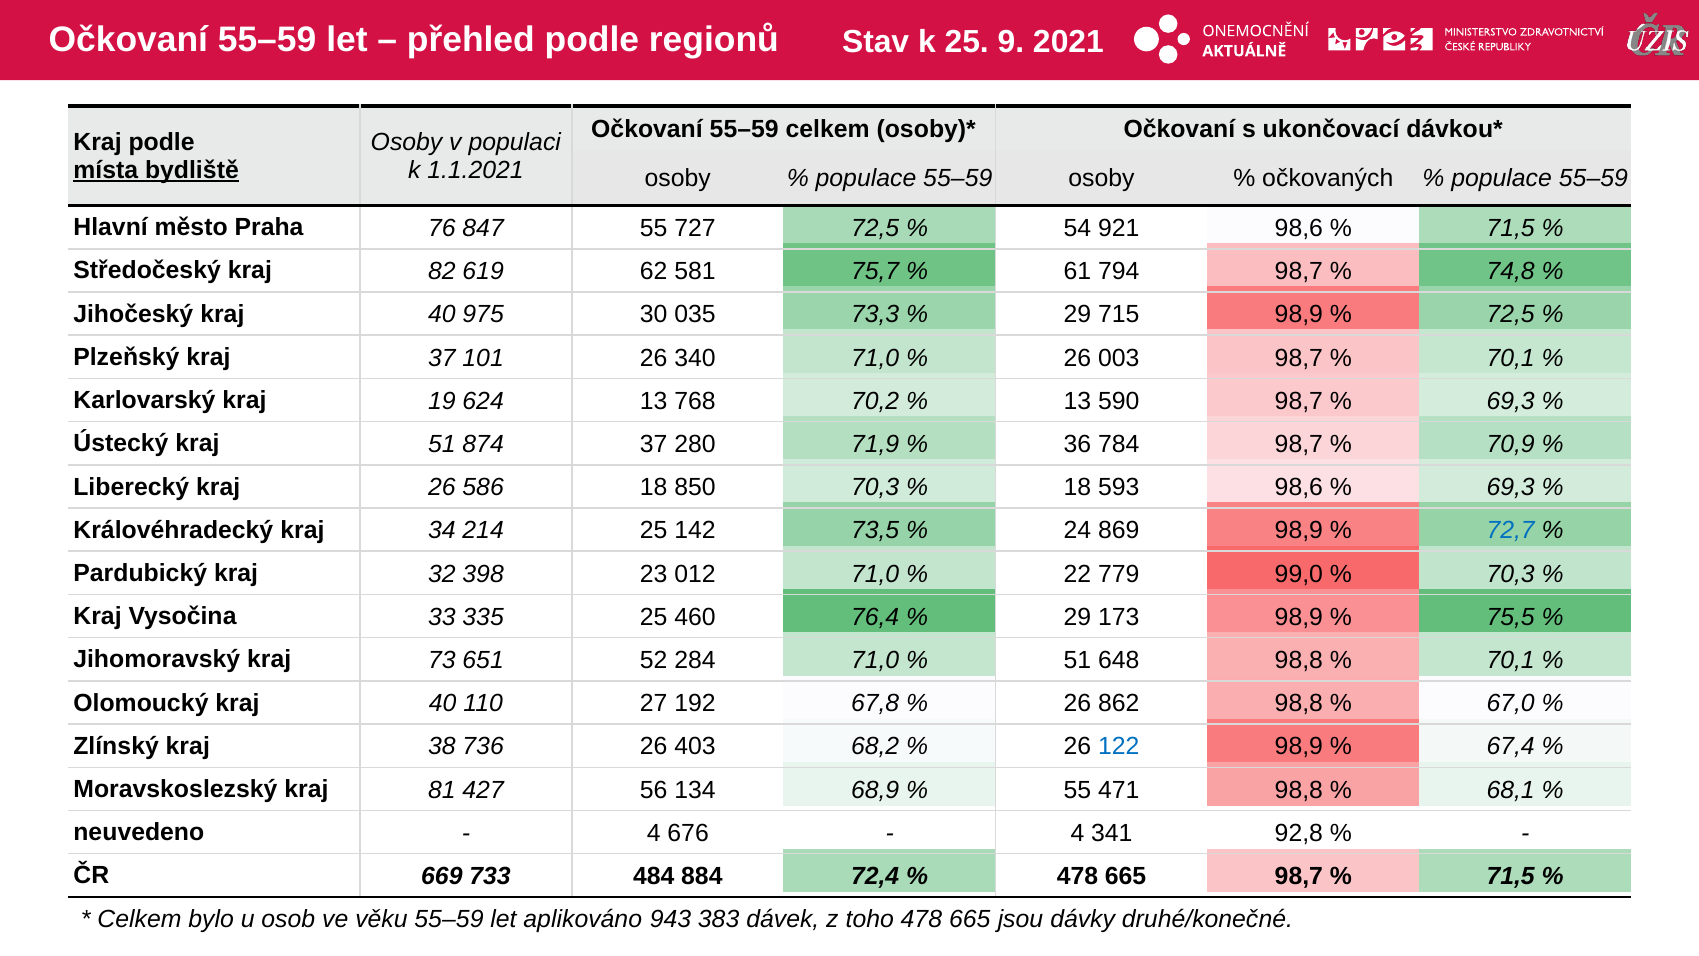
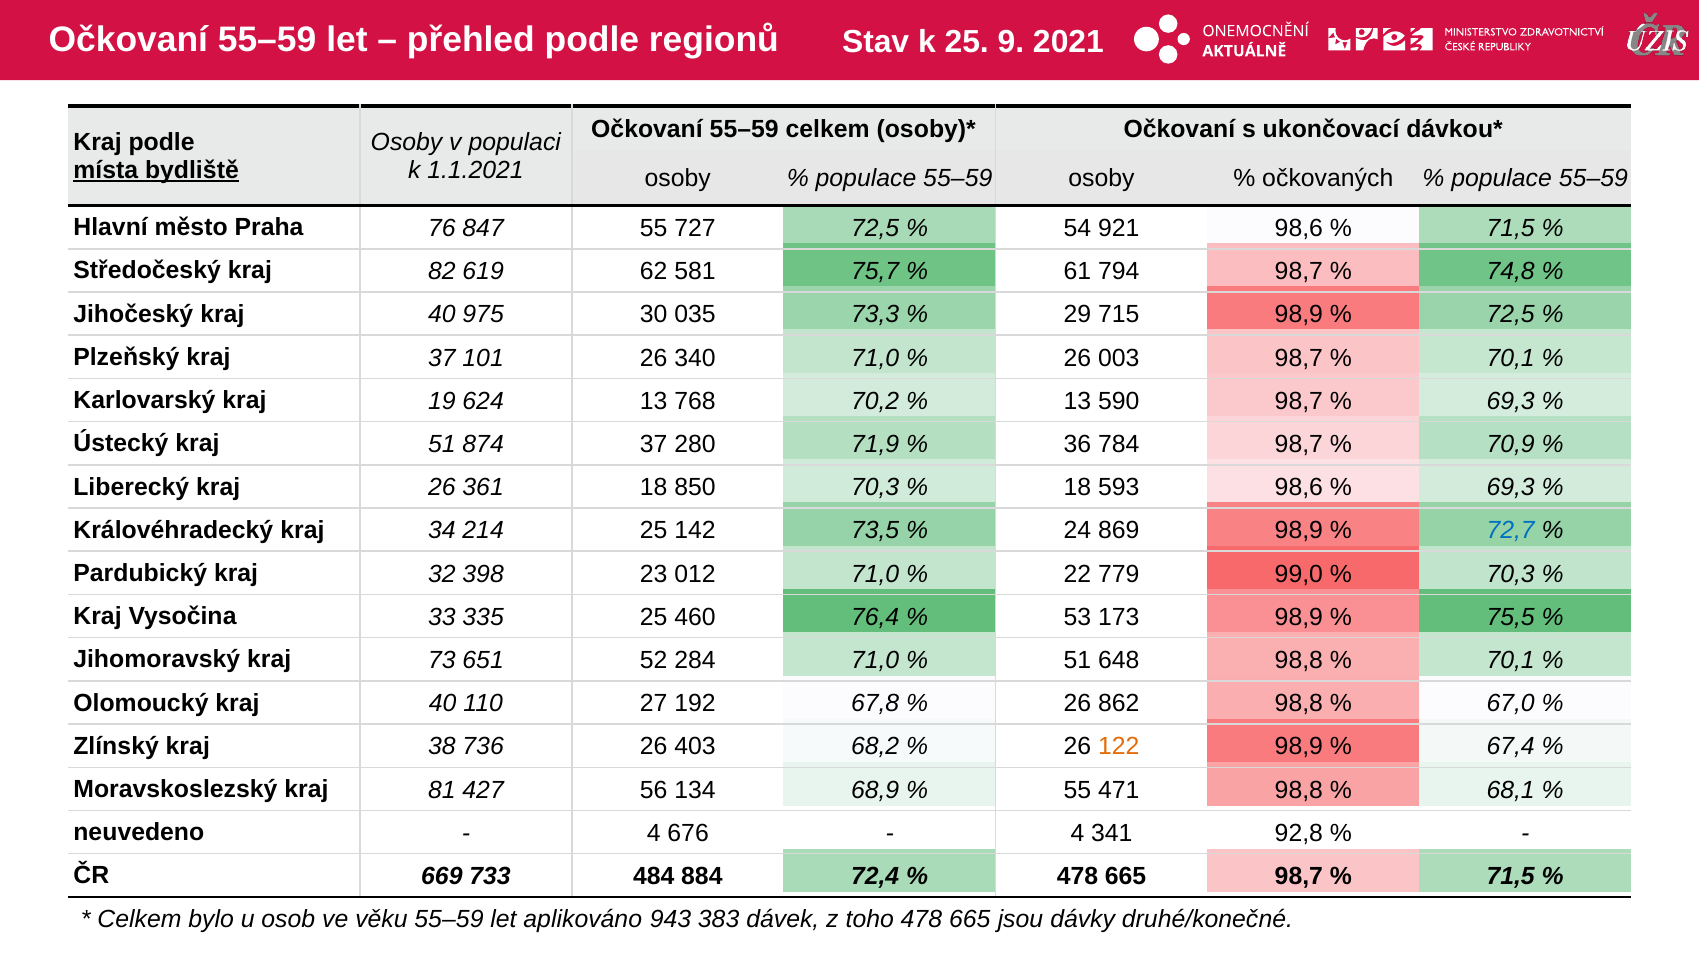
586: 586 -> 361 (483, 487)
29: 29 -> 53 (1077, 617)
122 colour: blue -> orange (1119, 746)
